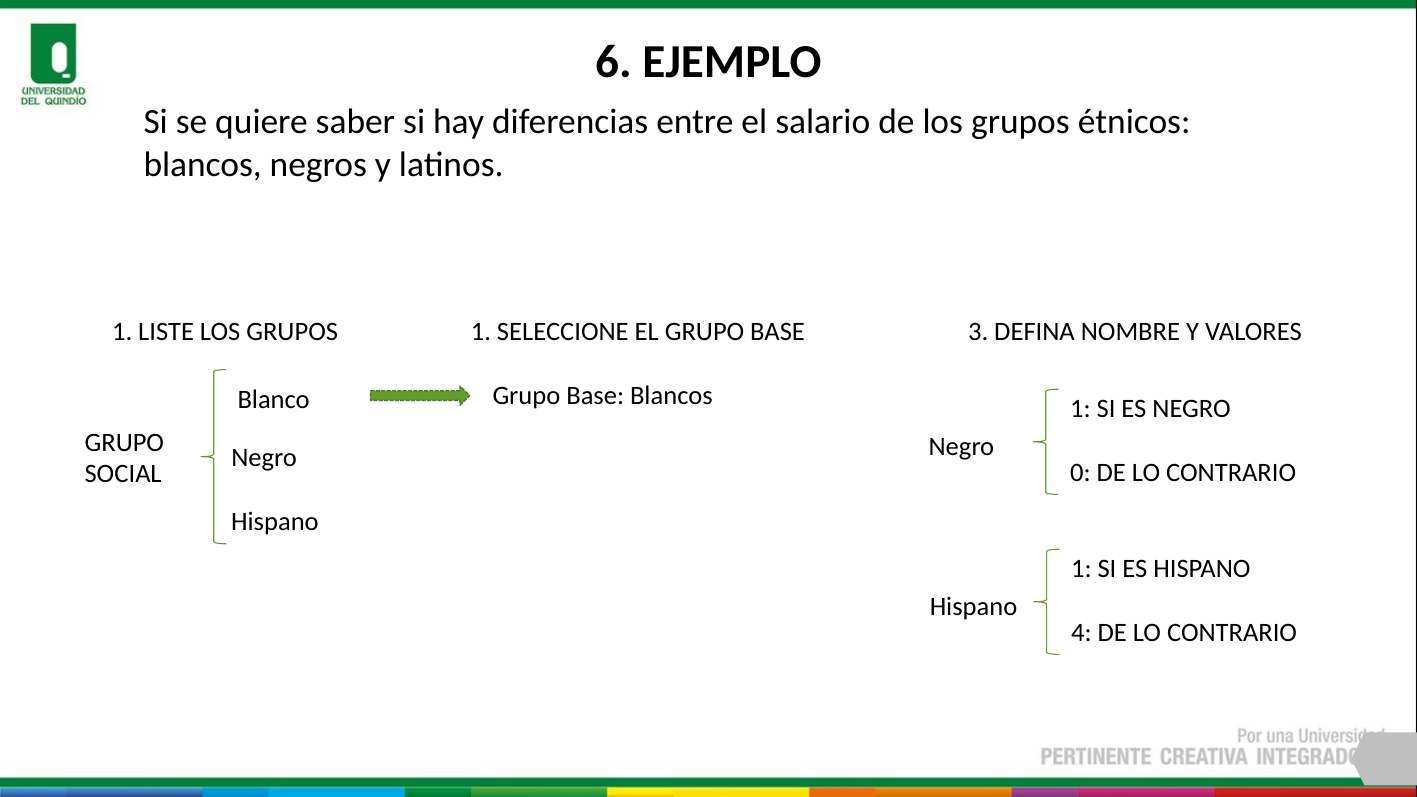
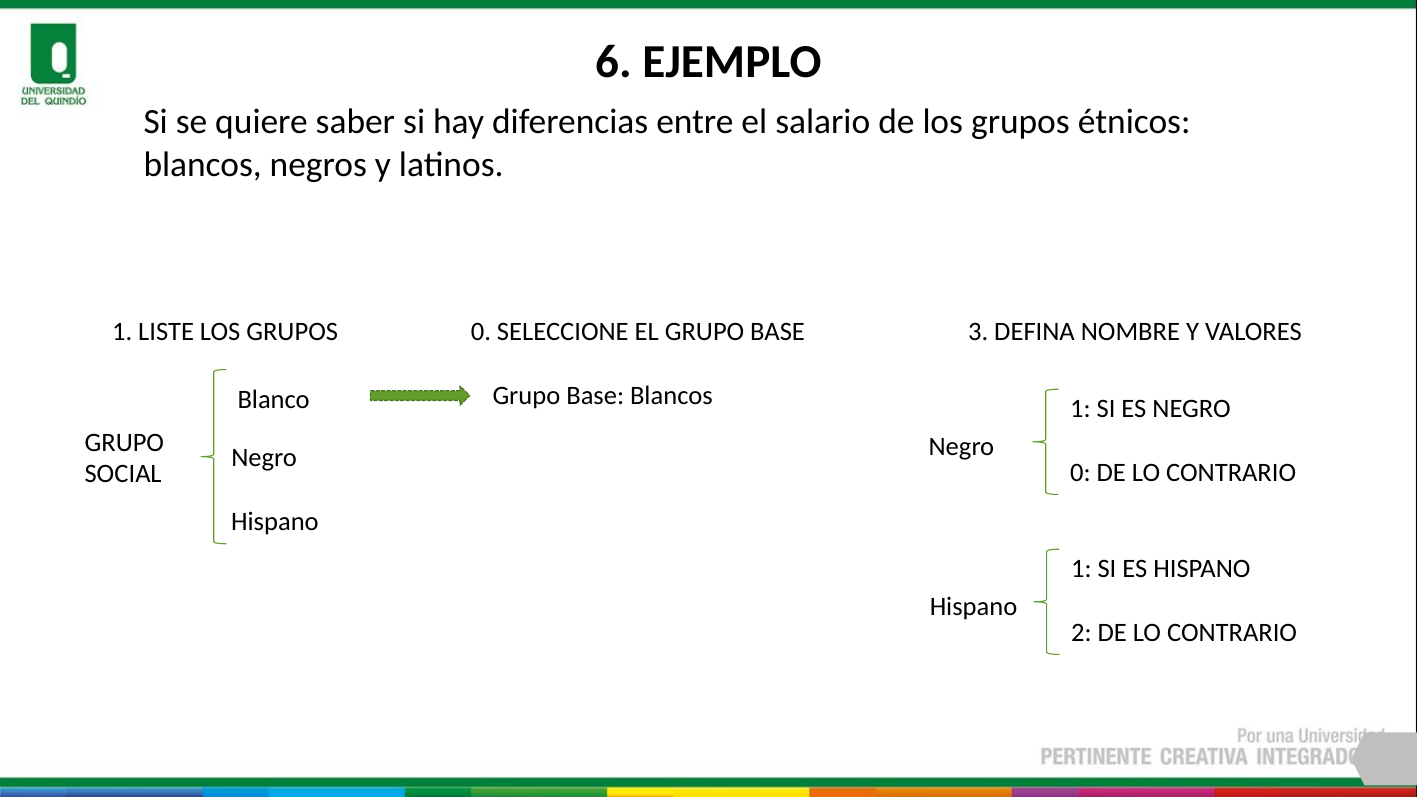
GRUPOS 1: 1 -> 0 (481, 332)
4: 4 -> 2 (1081, 633)
